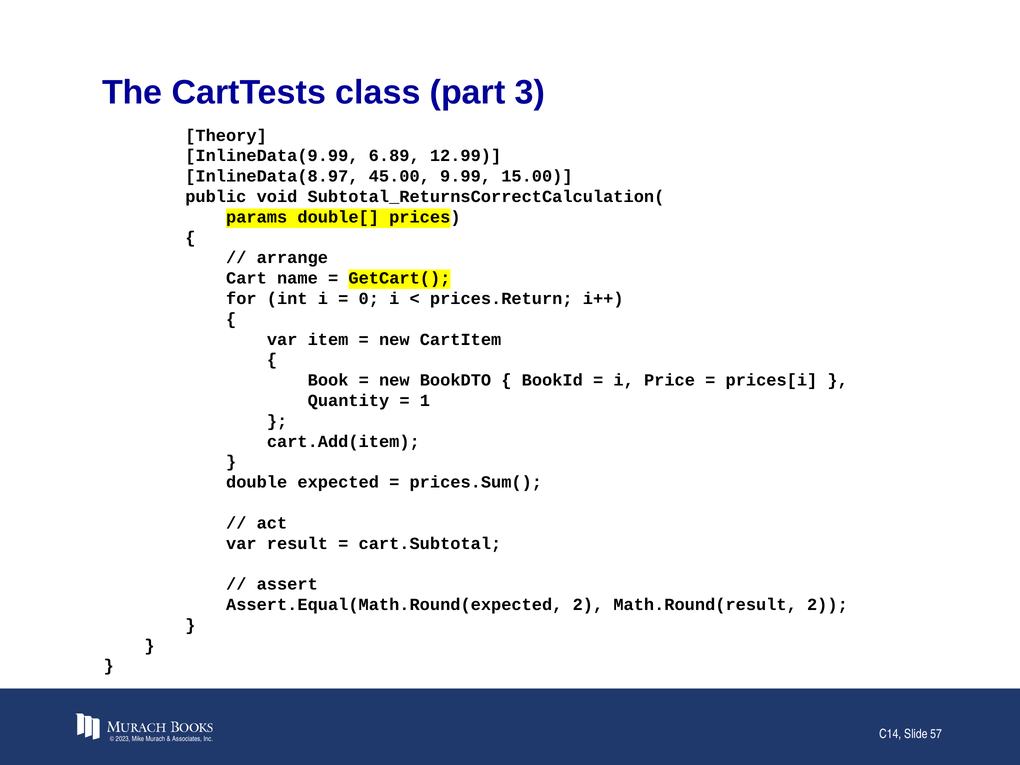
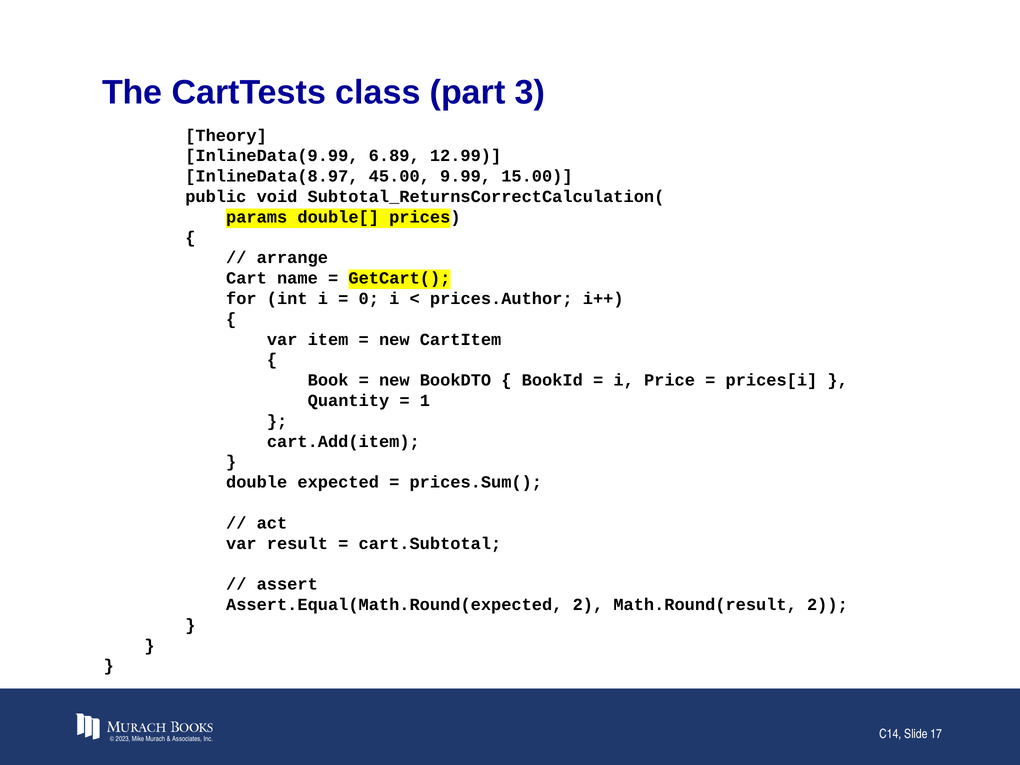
prices.Return: prices.Return -> prices.Author (501, 299)
57: 57 -> 17 (936, 734)
